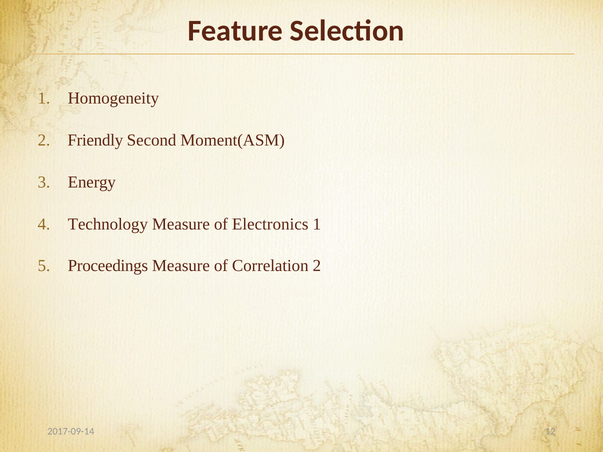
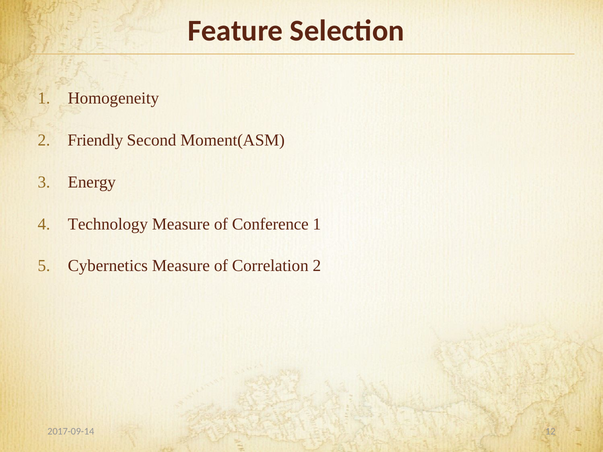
Electronics: Electronics -> Conference (270, 224)
Proceedings: Proceedings -> Cybernetics (108, 266)
